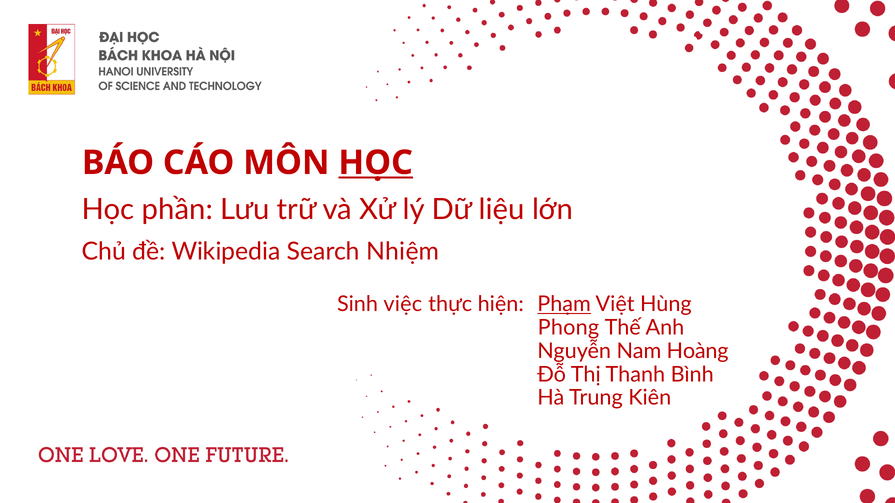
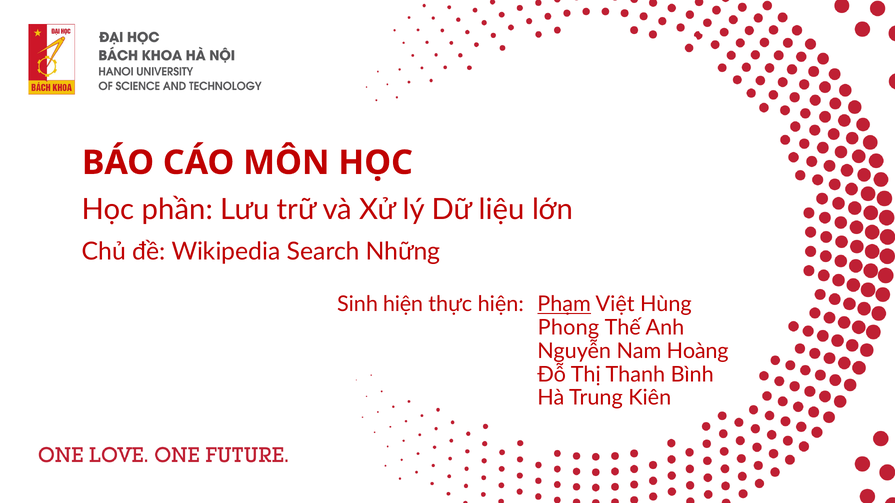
HỌC underline: present -> none (376, 163)
Nhiệm: Nhiệm -> Những (403, 252)
Sinh việc: việc -> hiện (403, 305)
